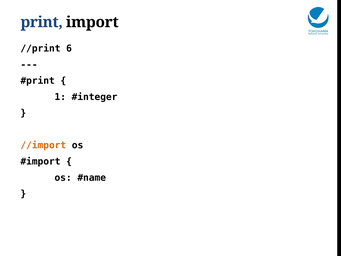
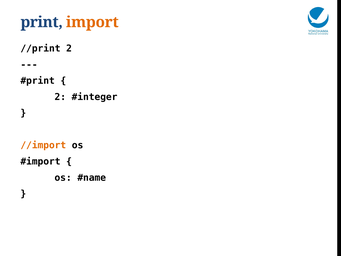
import colour: black -> orange (92, 22)
//print 6: 6 -> 2 (69, 48)
1: 1 -> 2 (60, 97)
